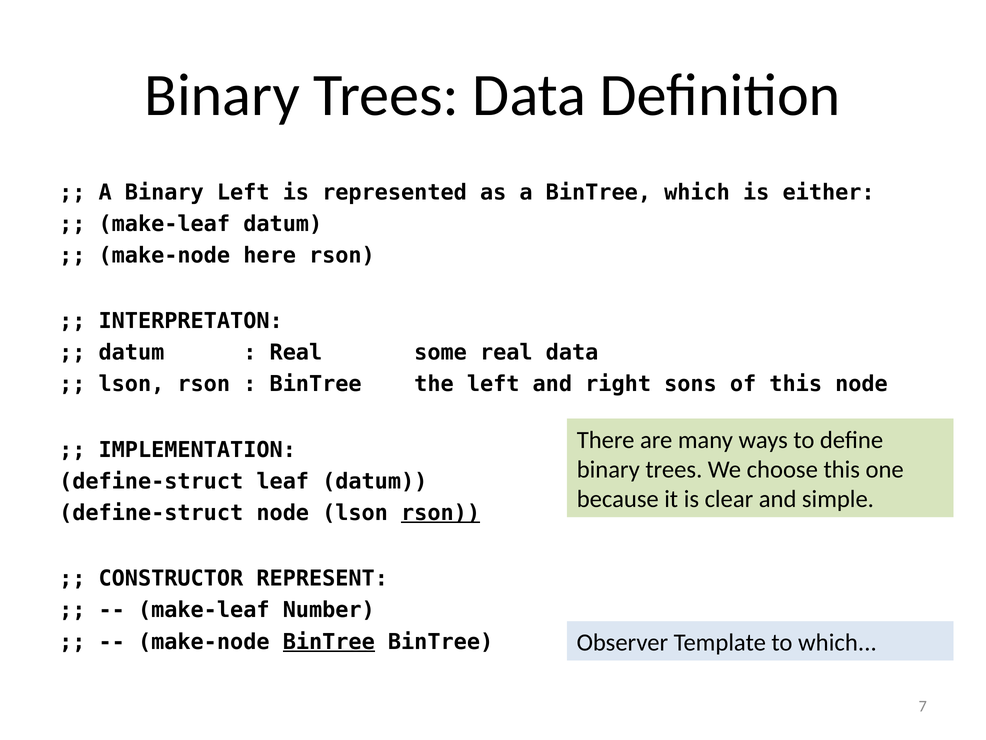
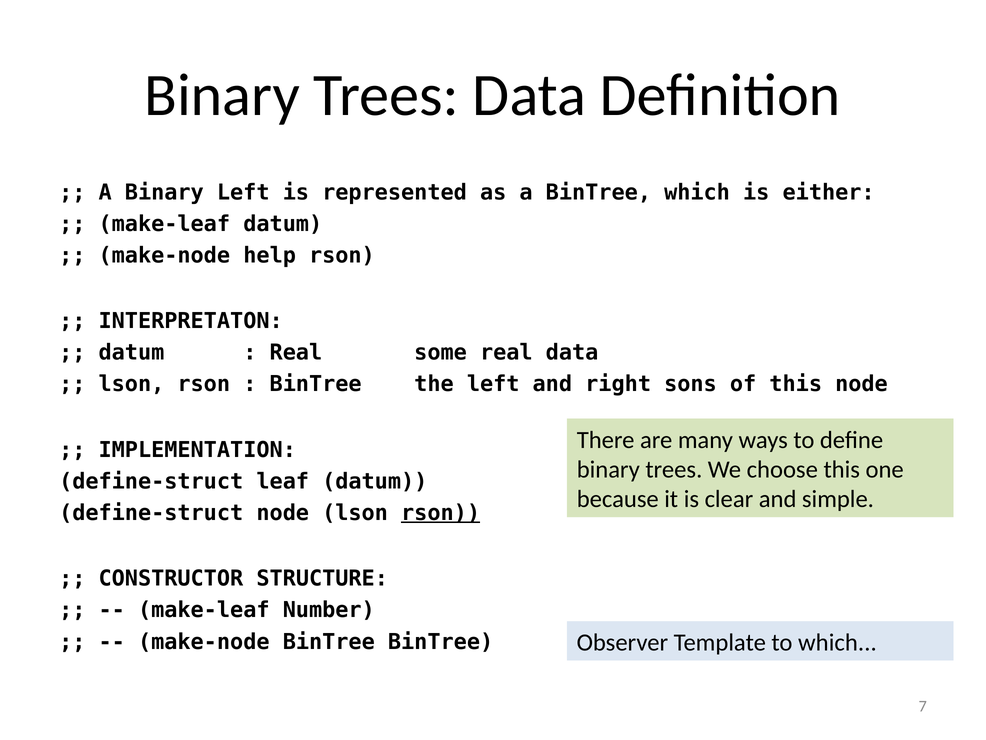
here: here -> help (270, 255)
REPRESENT: REPRESENT -> STRUCTURE (322, 578)
BinTree underline: present -> none (329, 641)
